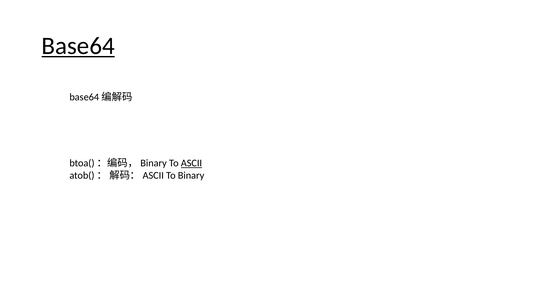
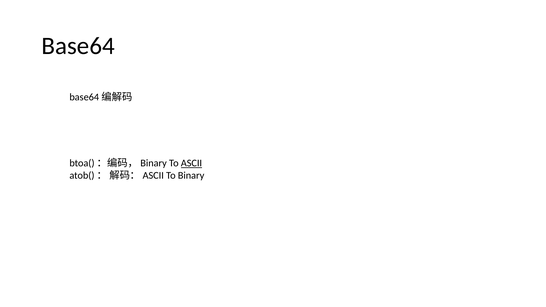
Base64 underline: present -> none (78, 46)
